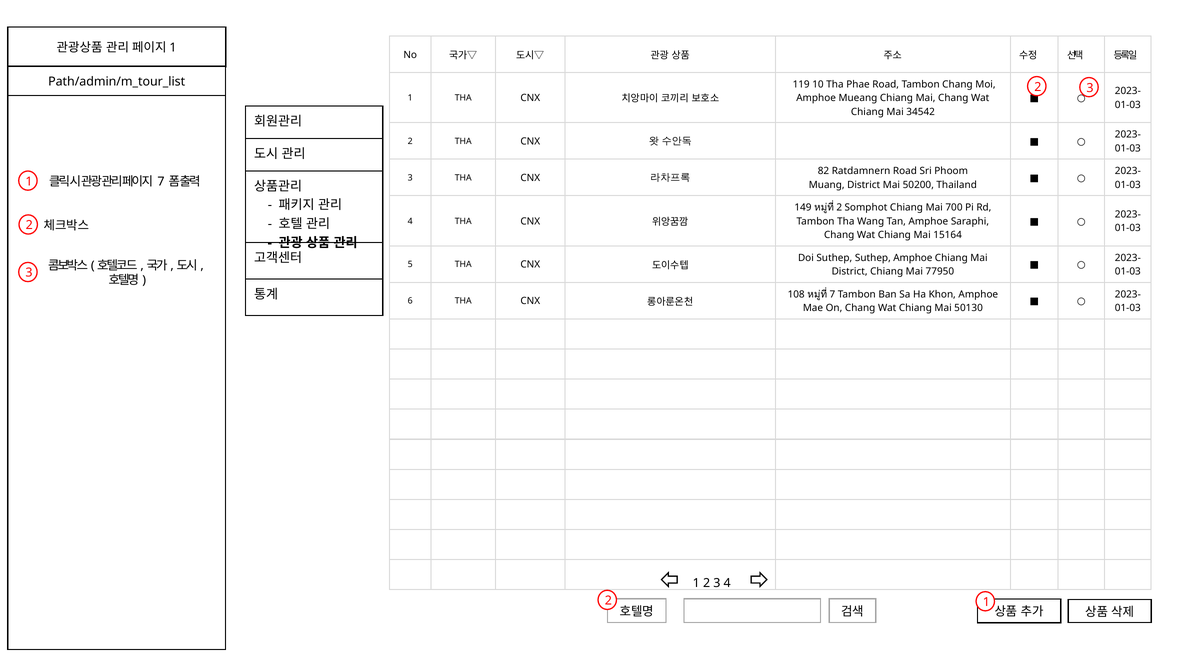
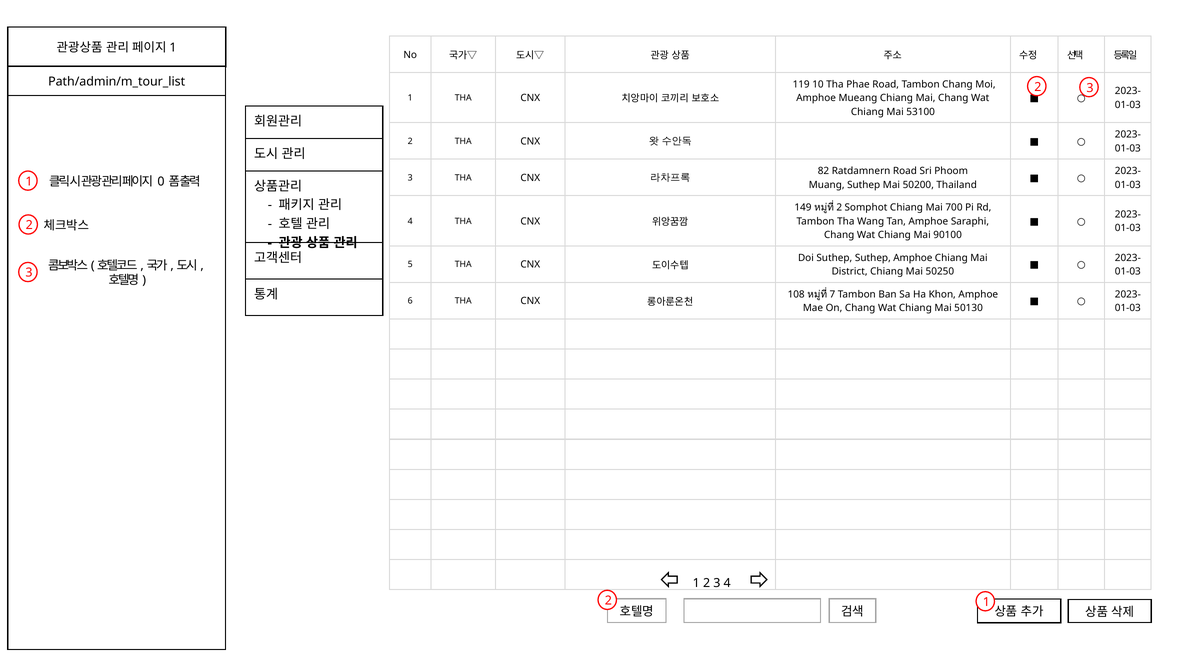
34542: 34542 -> 53100 (921, 112)
7: 7 -> 0 (161, 182)
Muang District: District -> Suthep (864, 185)
15164: 15164 -> 90100 (948, 235)
77950: 77950 -> 50250 (940, 272)
